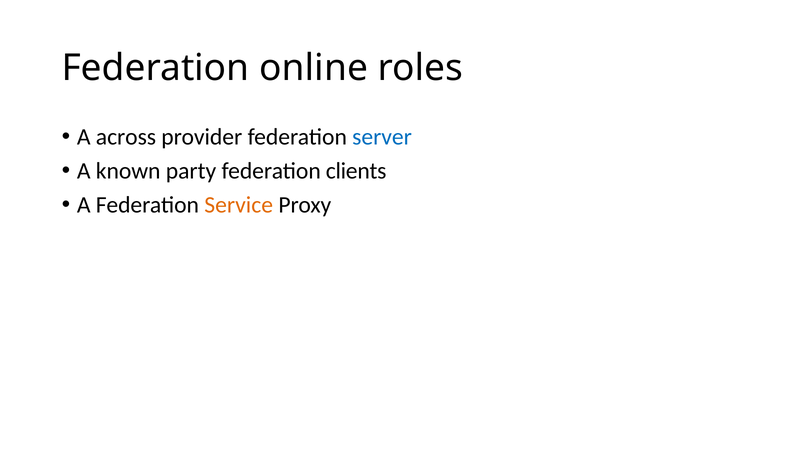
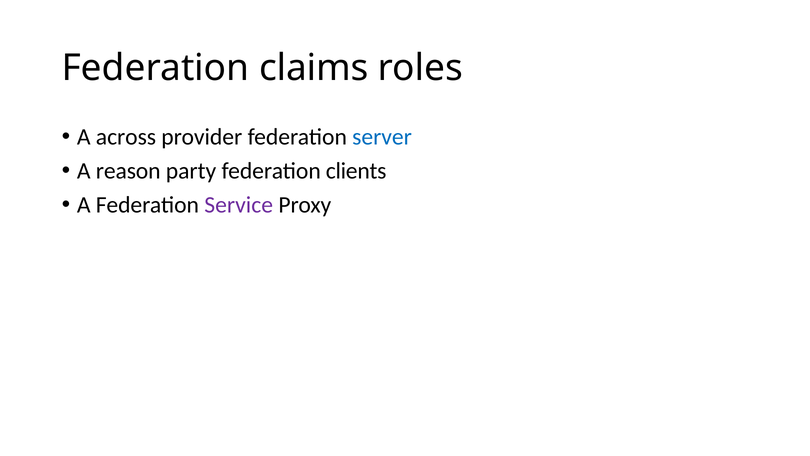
online: online -> claims (314, 68)
known: known -> reason (128, 171)
Service colour: orange -> purple (239, 205)
